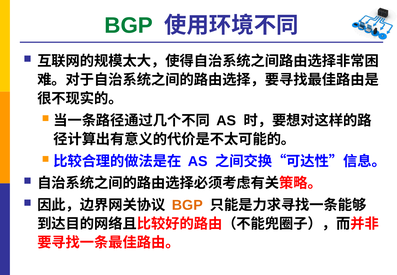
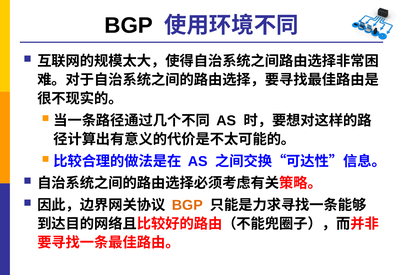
BGP colour: green -> black (129, 26)
